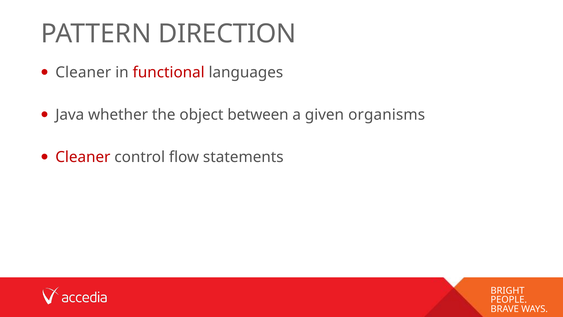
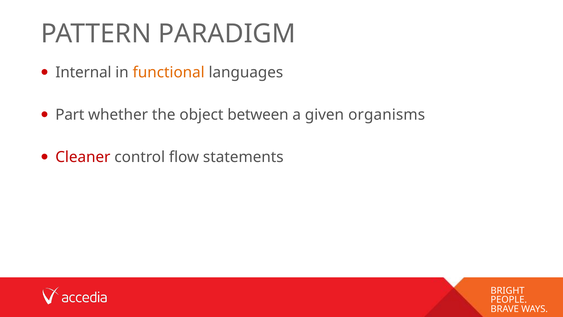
DIRECTION: DIRECTION -> PARADIGM (227, 34)
Cleaner: Cleaner -> Internal (83, 72)
functional colour: red -> orange (169, 72)
Java: Java -> Part (70, 115)
